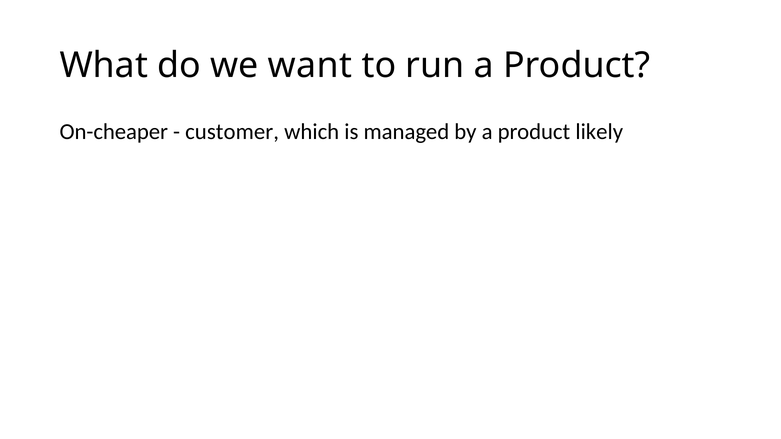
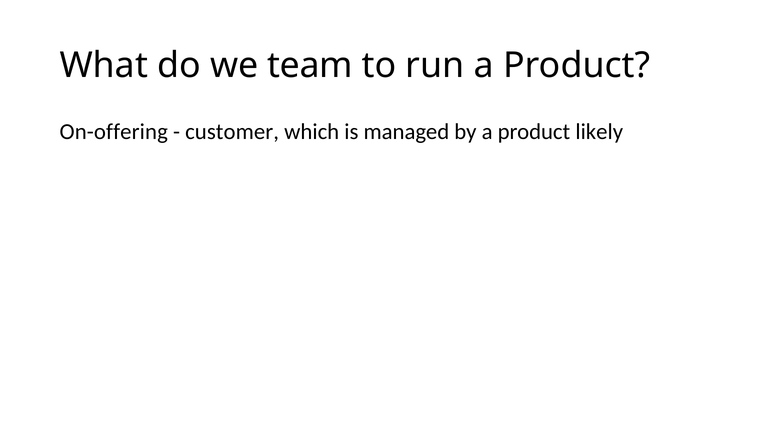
want: want -> team (310, 66)
On-cheaper: On-cheaper -> On-offering (114, 132)
